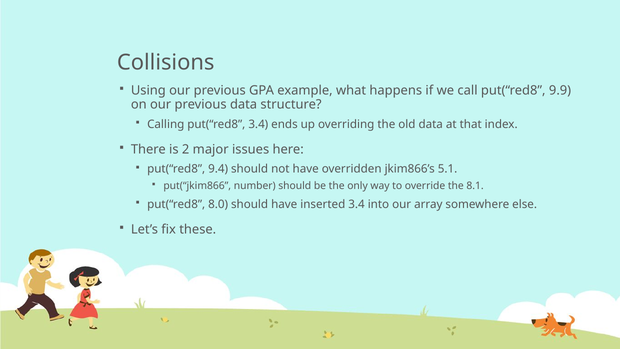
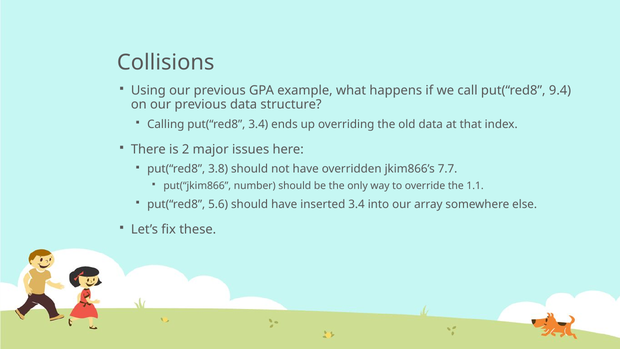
9.9: 9.9 -> 9.4 (560, 91)
9.4: 9.4 -> 3.8 (218, 169)
5.1: 5.1 -> 7.7 (448, 169)
8.1: 8.1 -> 1.1 (475, 186)
8.0: 8.0 -> 5.6 (218, 204)
